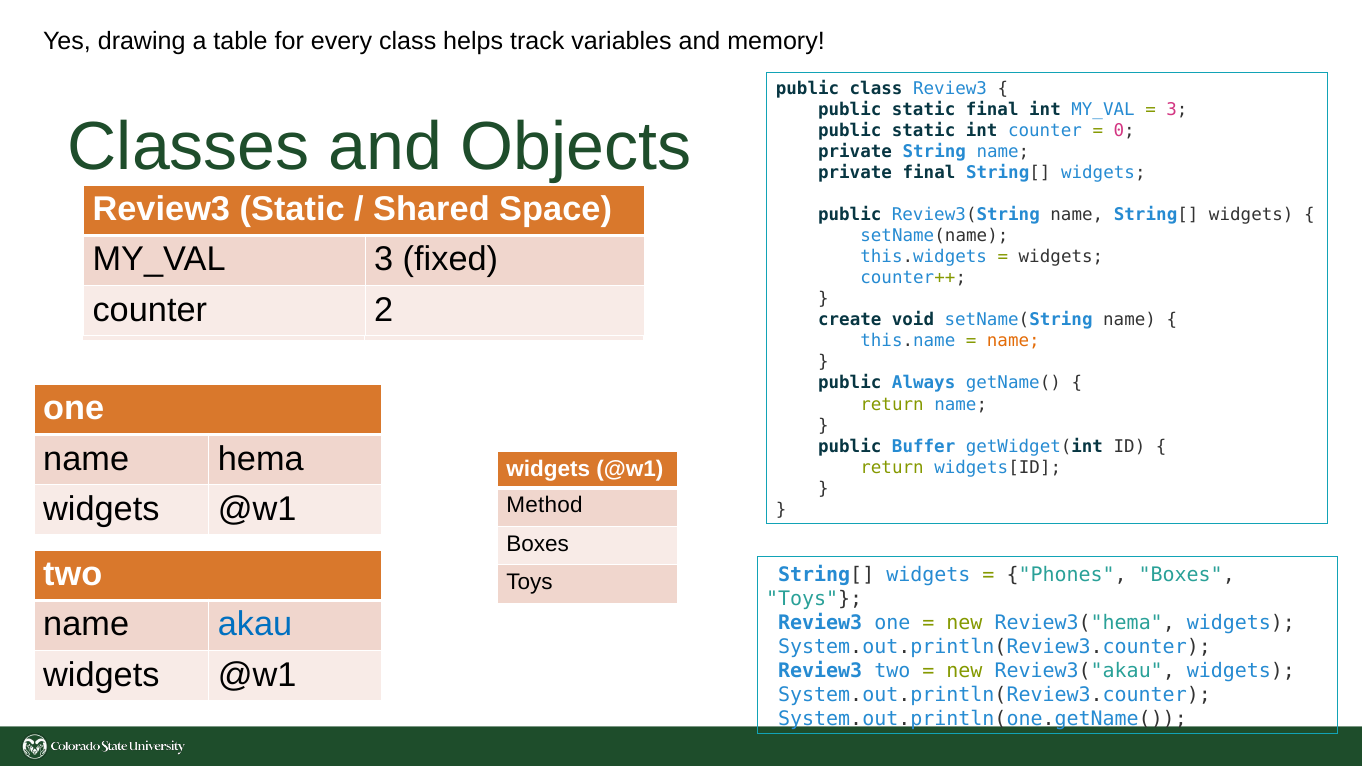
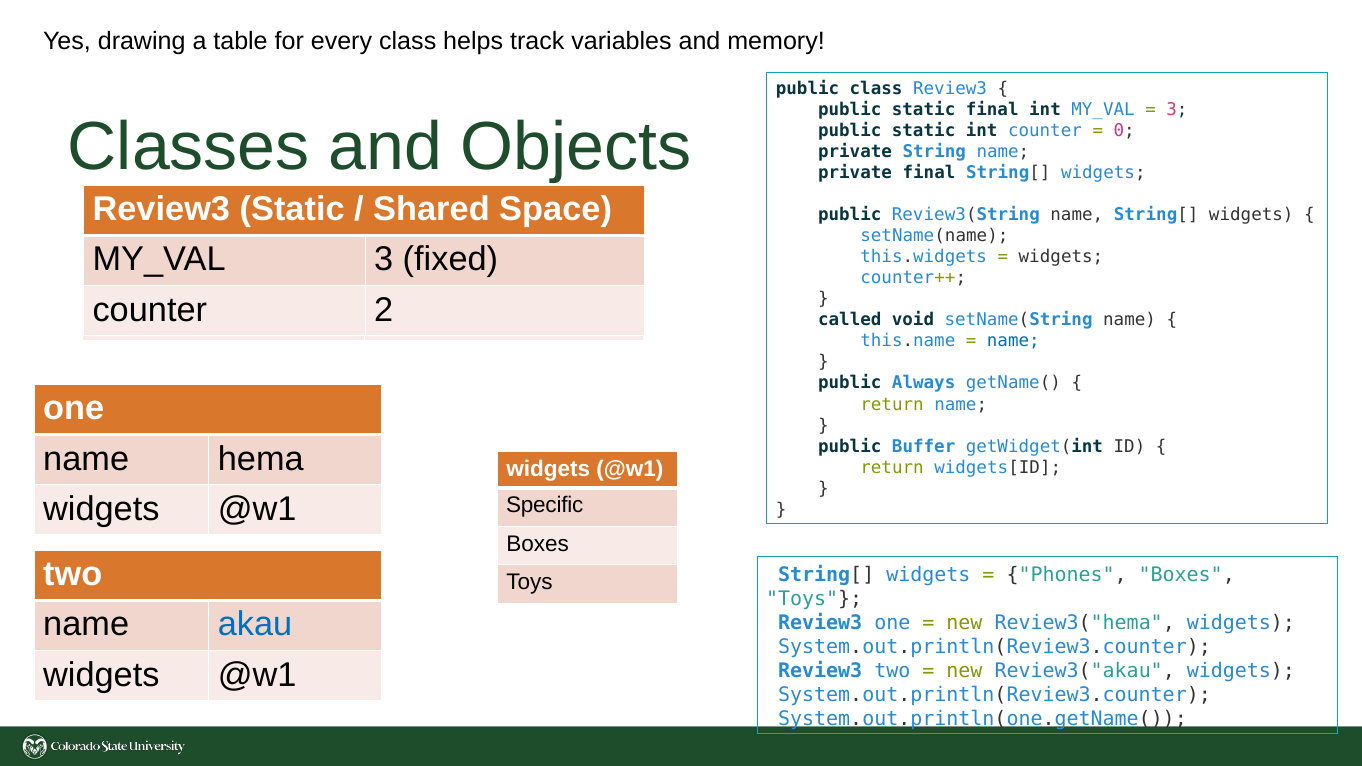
create: create -> called (850, 320)
name colour: orange -> blue (1013, 341)
Method: Method -> Specific (545, 505)
